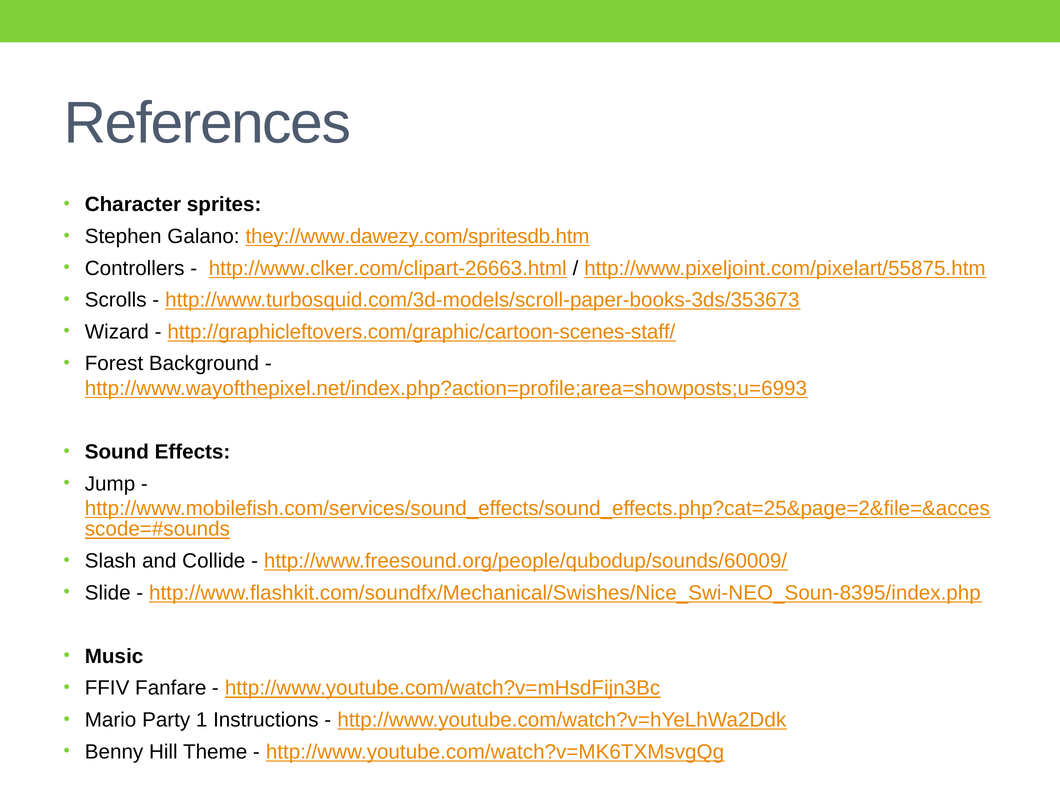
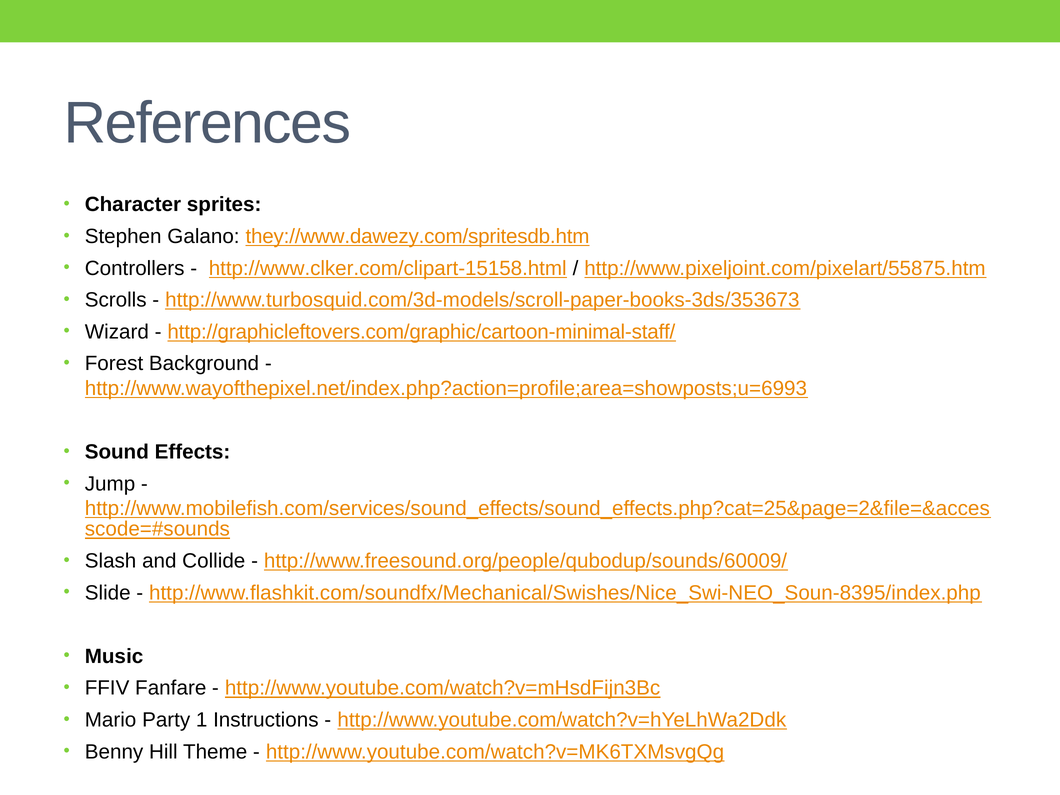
http://www.clker.com/clipart-26663.html: http://www.clker.com/clipart-26663.html -> http://www.clker.com/clipart-15158.html (388, 268)
http://graphicleftovers.com/graphic/cartoon-scenes-staff/: http://graphicleftovers.com/graphic/cartoon-scenes-staff/ -> http://graphicleftovers.com/graphic/cartoon-minimal-staff/ (421, 332)
